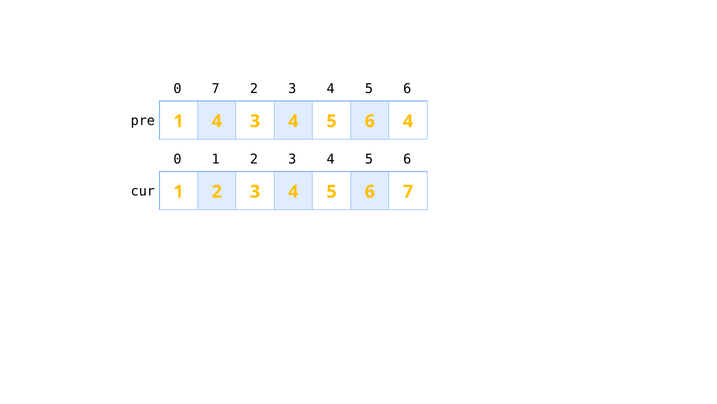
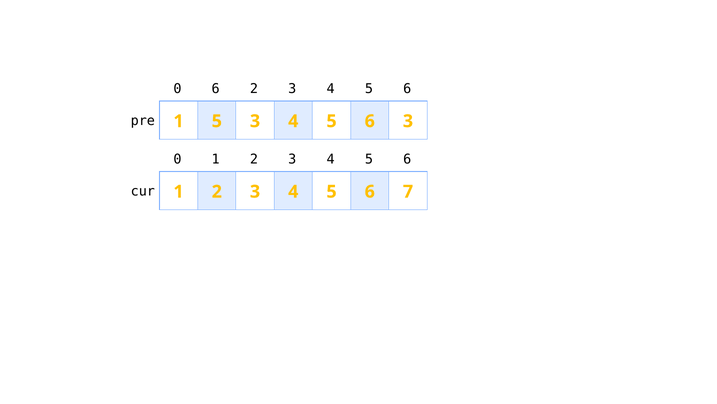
0 7: 7 -> 6 (216, 89)
1 4: 4 -> 5 (217, 121)
6 4: 4 -> 3 (408, 121)
